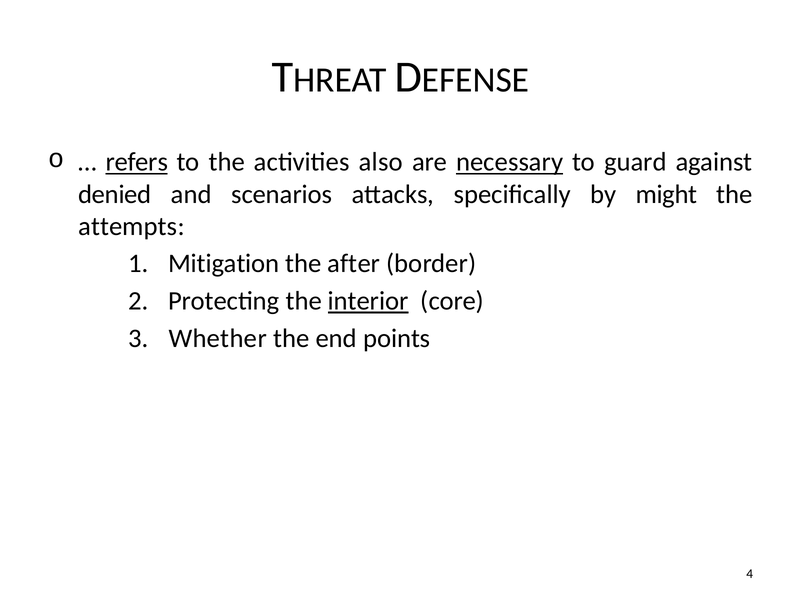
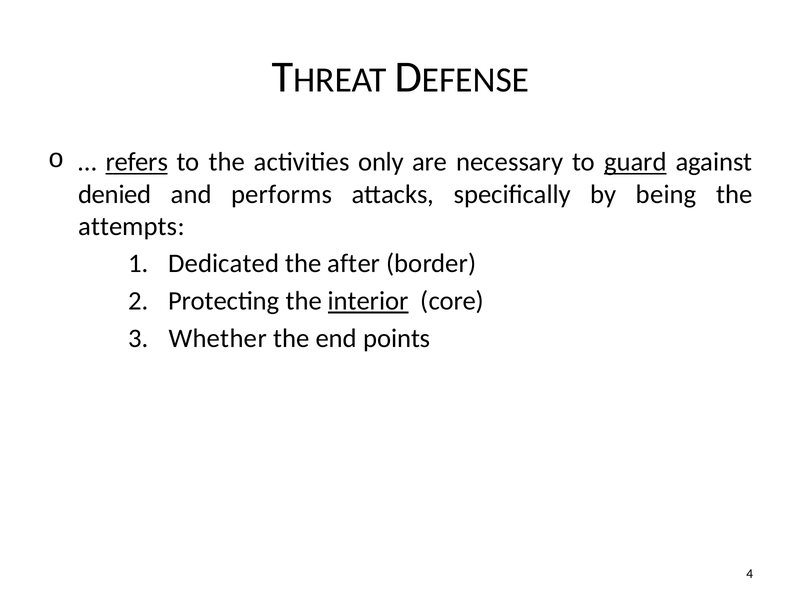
also: also -> only (381, 162)
necessary underline: present -> none (510, 162)
guard underline: none -> present (635, 162)
scenarios: scenarios -> performs (282, 194)
might: might -> being (666, 194)
Mitigation: Mitigation -> Dedicated (224, 264)
